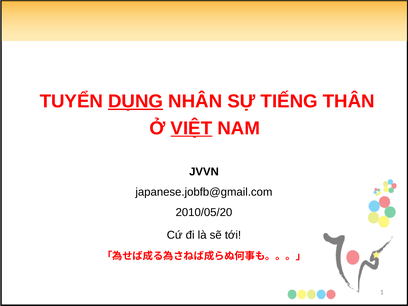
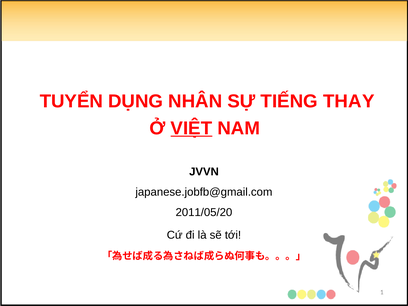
DỤNG underline: present -> none (136, 101)
THÂN: THÂN -> THAY (349, 101)
2010/05/20: 2010/05/20 -> 2011/05/20 (204, 212)
